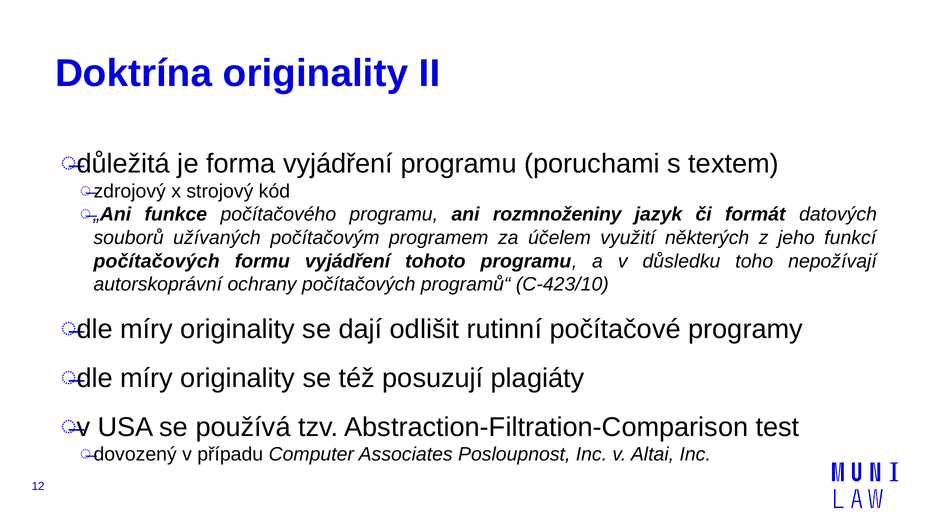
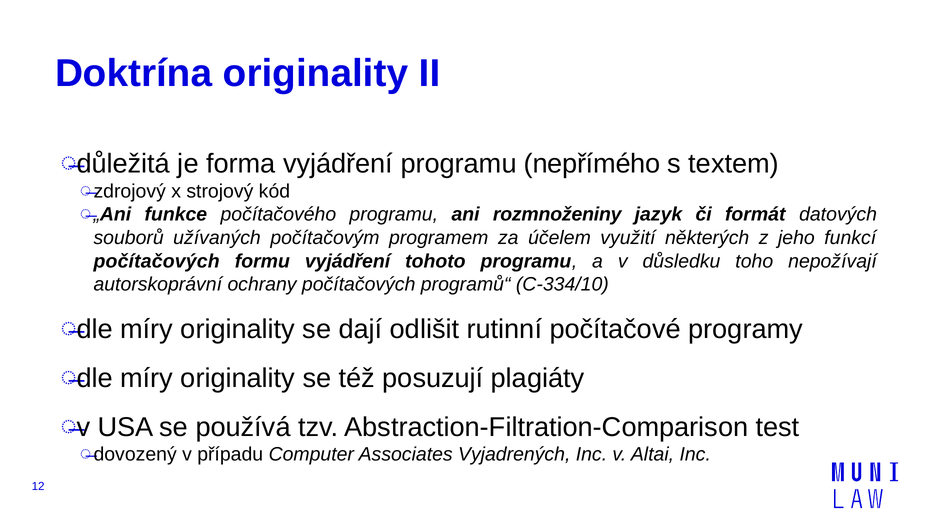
poruchami: poruchami -> nepřímého (592, 164)
C-423/10: C-423/10 -> C-334/10 (562, 285)
Posloupnost: Posloupnost -> Vyjadrených (514, 455)
